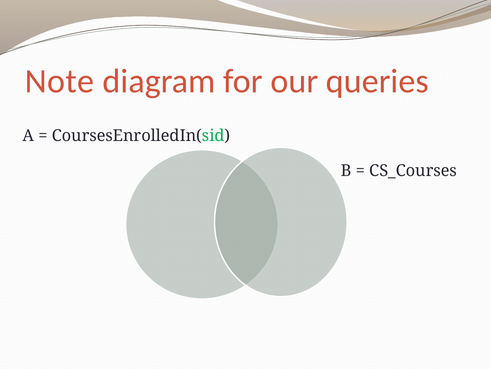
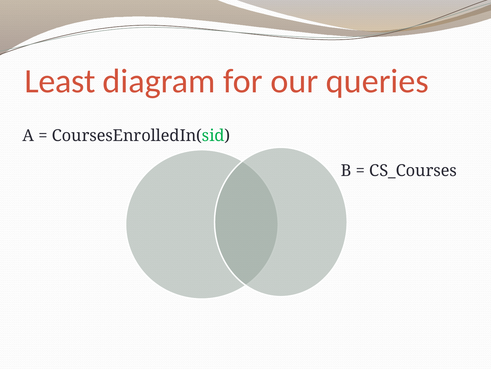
Note: Note -> Least (60, 81)
